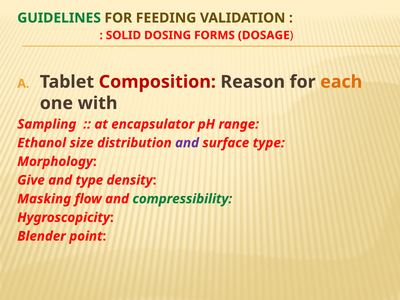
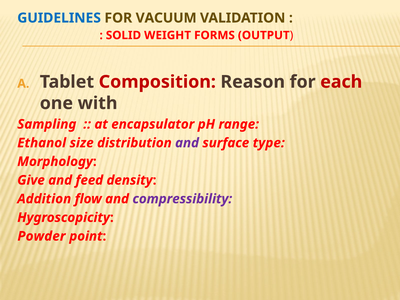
GUIDELINES colour: green -> blue (59, 18)
FEEDING: FEEDING -> VACUUM (166, 18)
DOSING: DOSING -> WEIGHT (168, 35)
DOSAGE: DOSAGE -> OUTPUT (264, 35)
each colour: orange -> red (341, 82)
and type: type -> feed (89, 180)
Masking: Masking -> Addition (44, 199)
compressibility colour: green -> purple (182, 199)
Blender: Blender -> Powder (41, 236)
